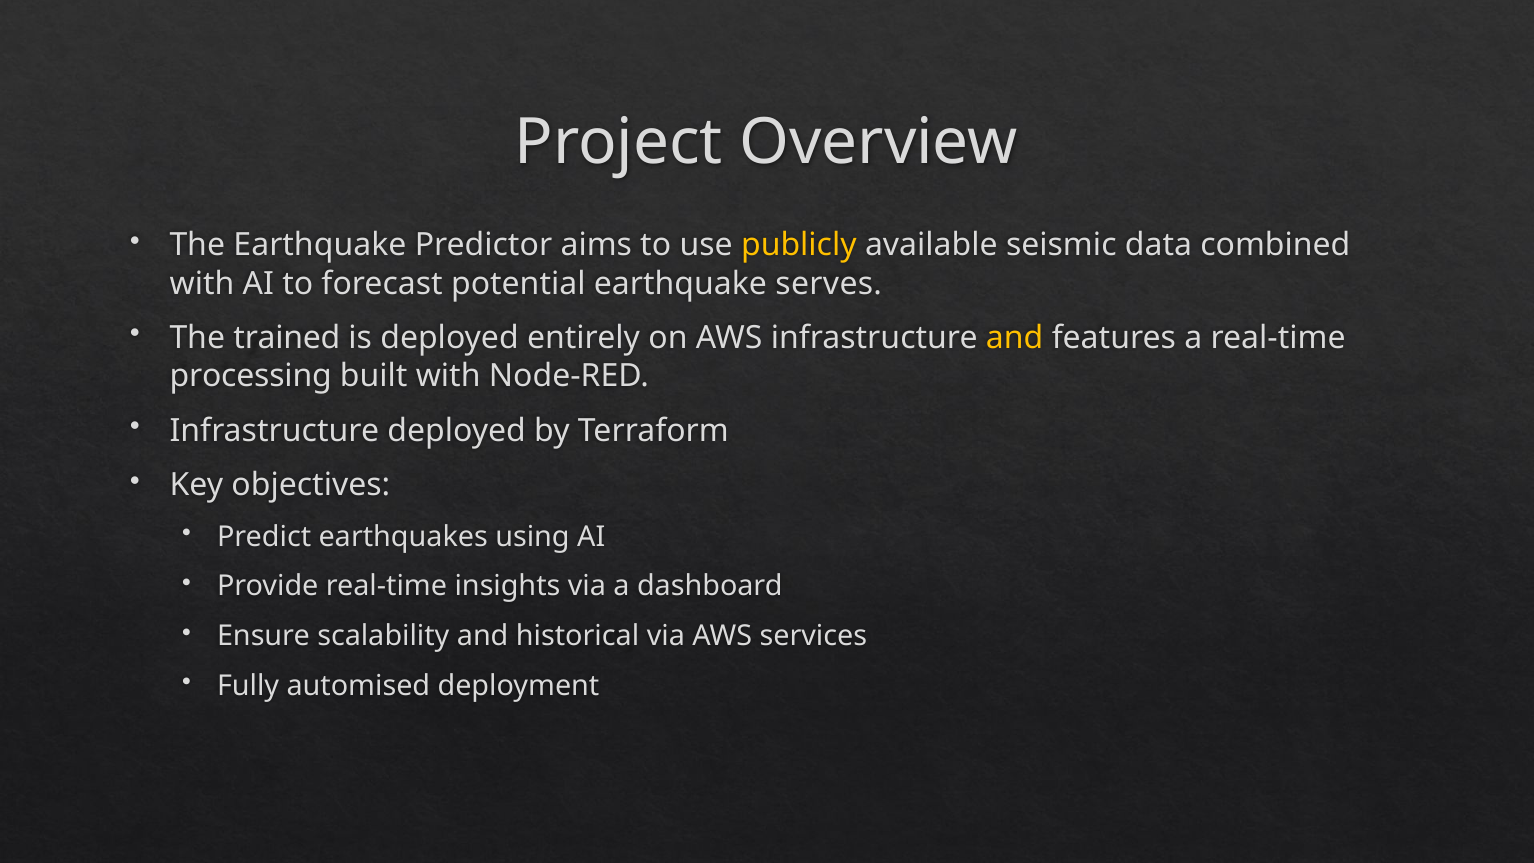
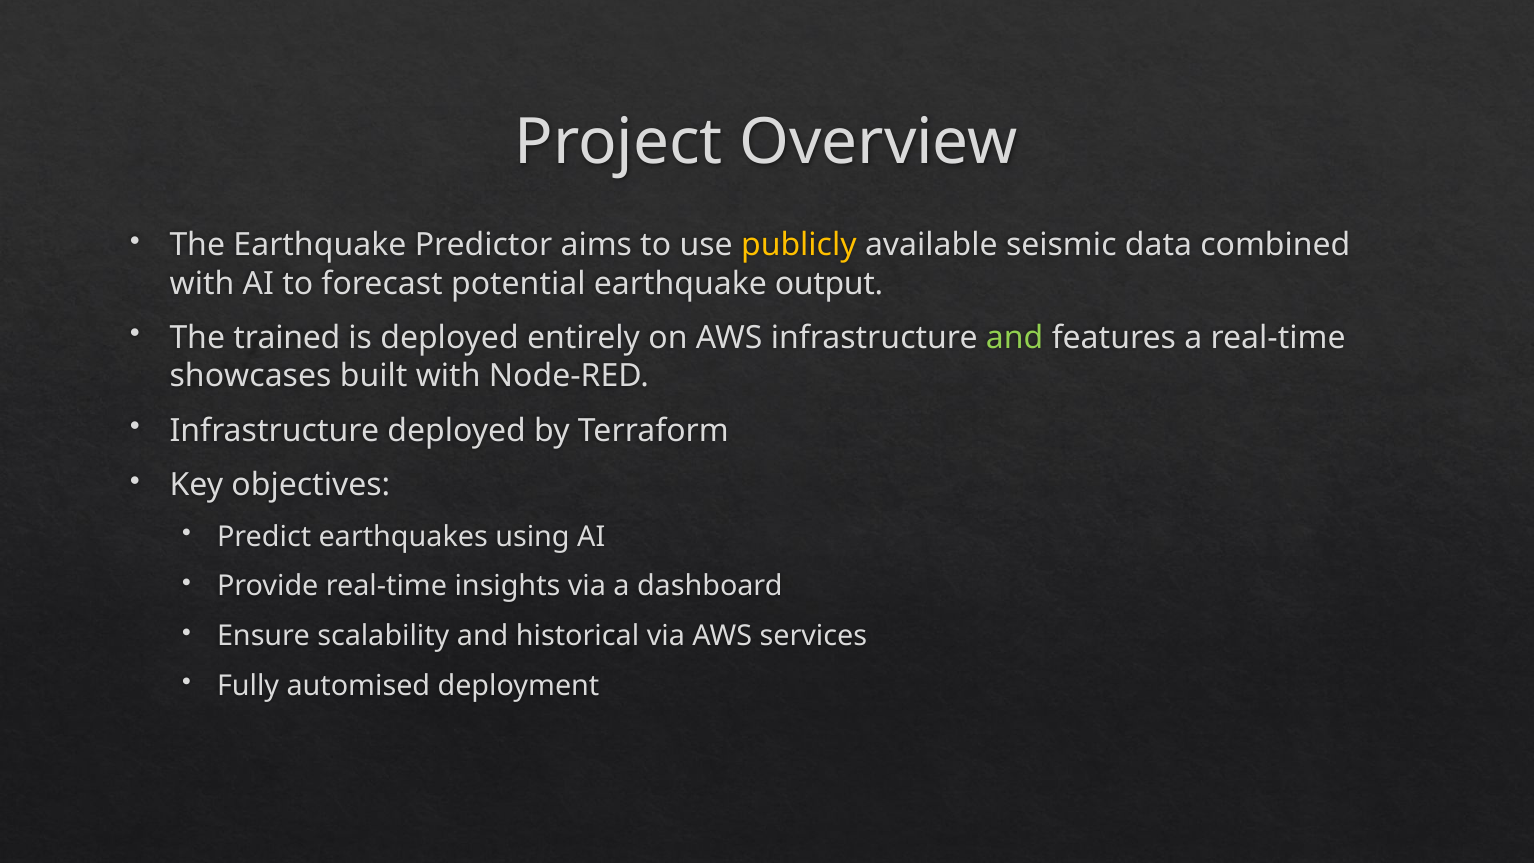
serves: serves -> output (829, 284)
and colour: yellow -> light green (1015, 338)
processing: processing -> showcases (251, 376)
